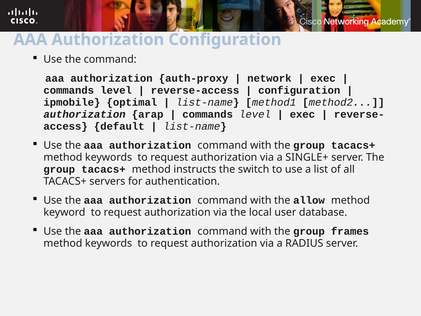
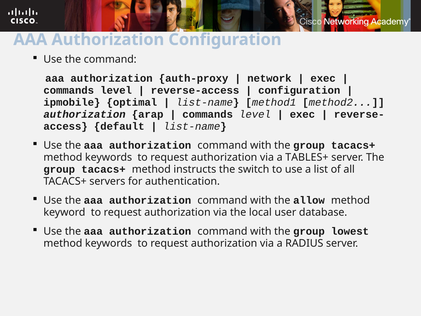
SINGLE+: SINGLE+ -> TABLES+ (307, 157)
frames: frames -> lowest (350, 231)
